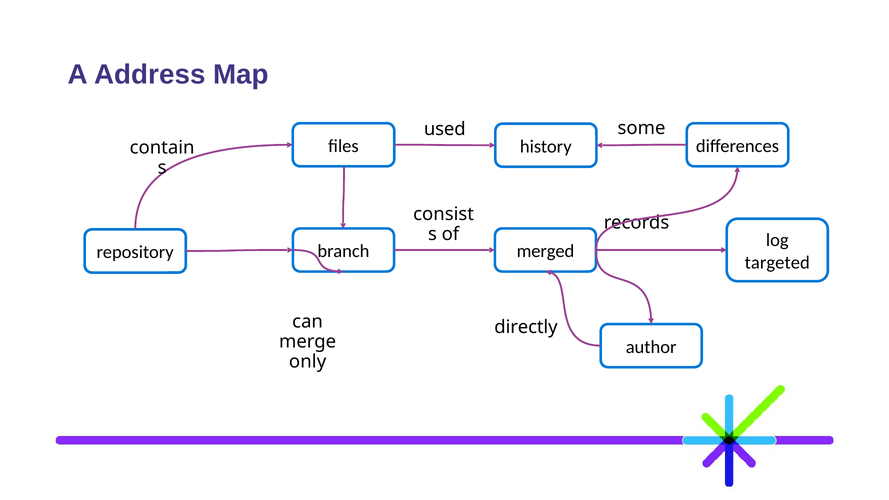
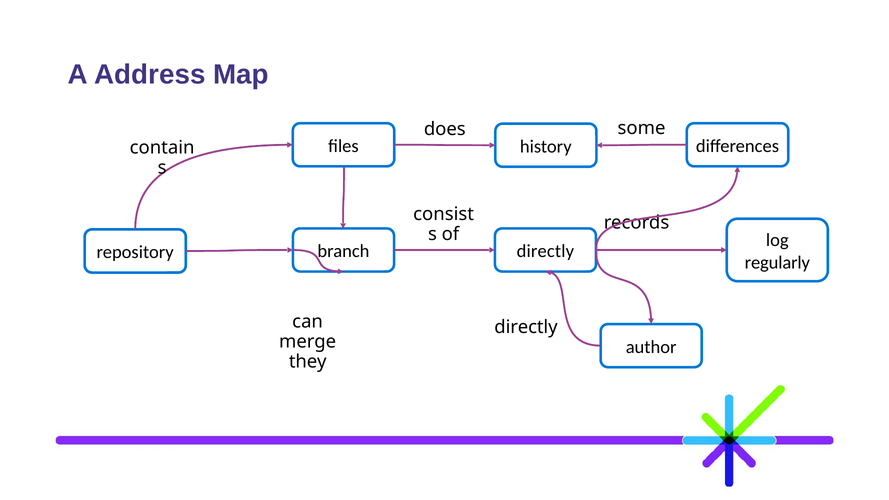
used: used -> does (445, 129)
branch merged: merged -> directly (545, 251)
targeted: targeted -> regularly (777, 262)
only: only -> they (308, 362)
